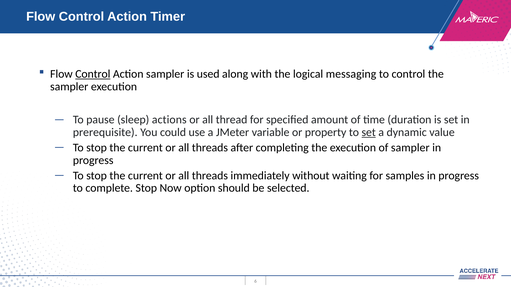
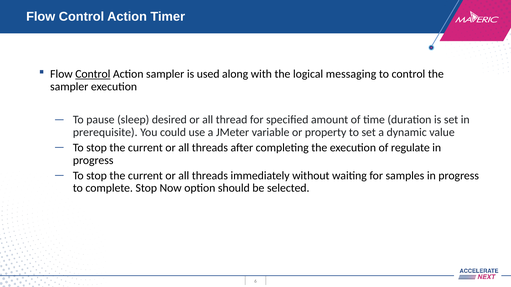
actions: actions -> desired (169, 120)
set underline: present -> none (369, 133)
of sampler: sampler -> regulate (410, 148)
